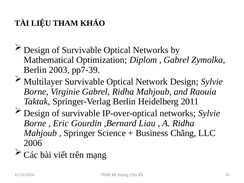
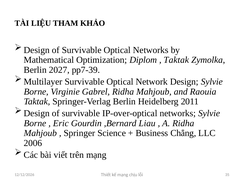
Gabrel: Gabrel -> Taktak (176, 60)
2003: 2003 -> 2027 (59, 70)
